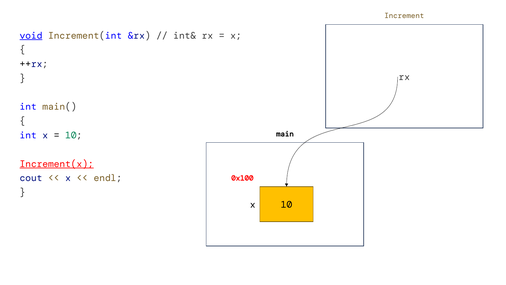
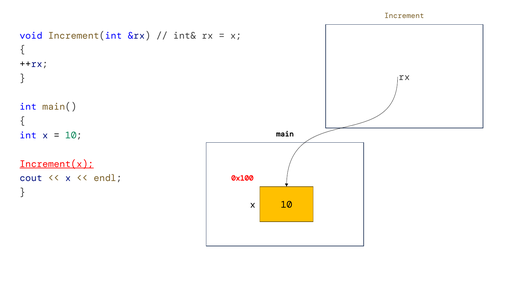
void underline: present -> none (31, 36)
